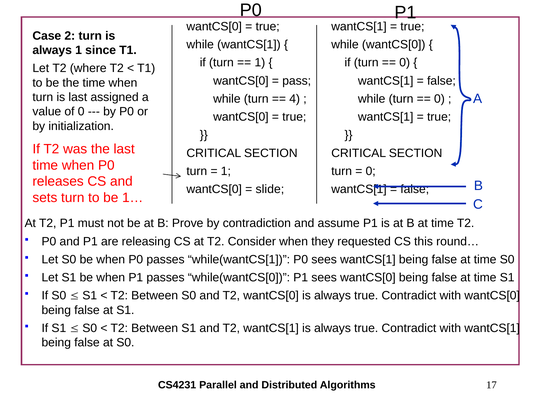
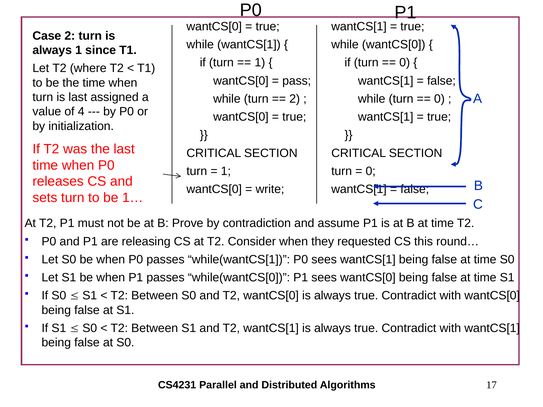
4: 4 -> 2 (295, 99)
of 0: 0 -> 4 (81, 112)
slide: slide -> write (270, 189)
